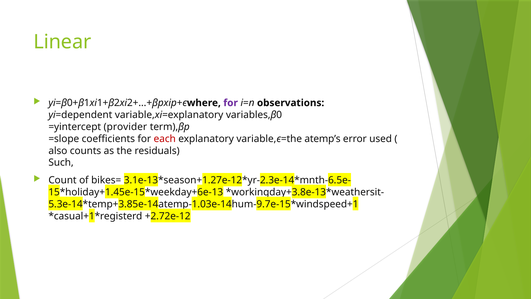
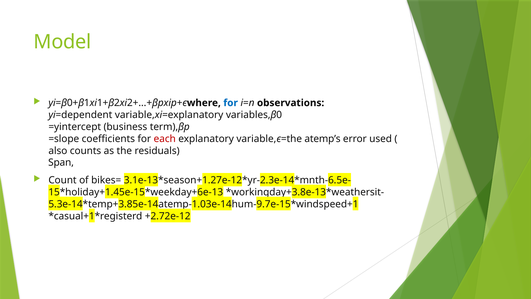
Linear: Linear -> Model (62, 42)
for colour: purple -> blue (231, 103)
provider: provider -> business (125, 127)
Such: Such -> Span (61, 163)
